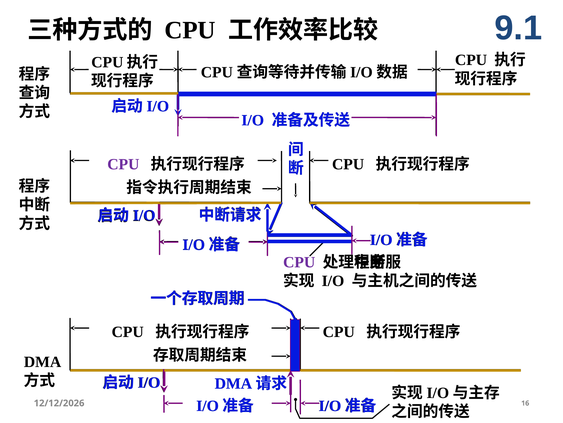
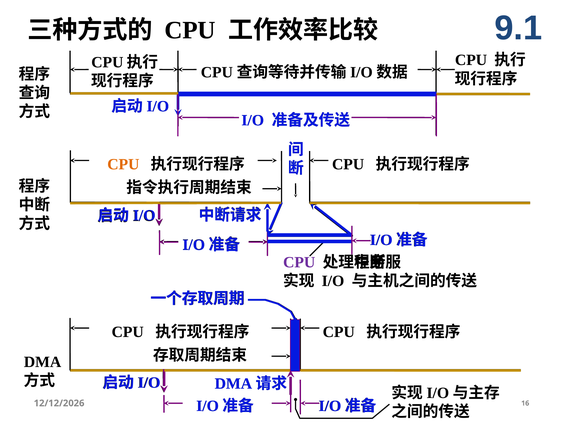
CPU colour: purple -> orange (123, 164)
